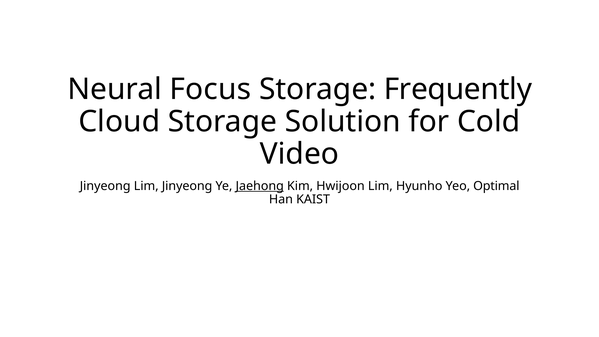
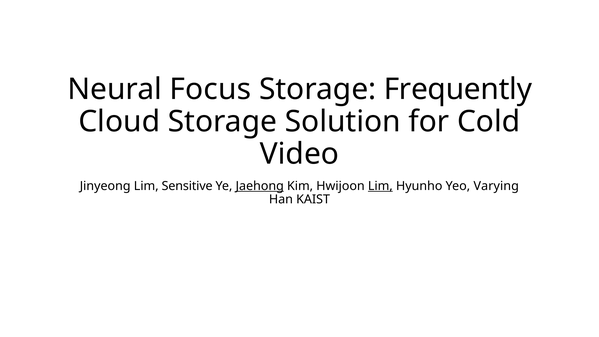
Lim Jinyeong: Jinyeong -> Sensitive (187, 186)
Lim underline: none -> present (380, 186)
Optimal: Optimal -> Varying (496, 186)
